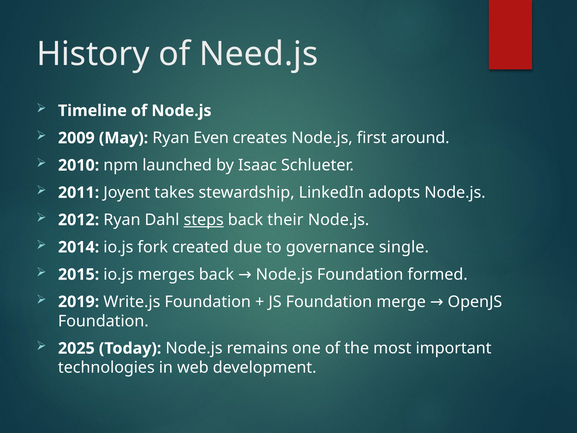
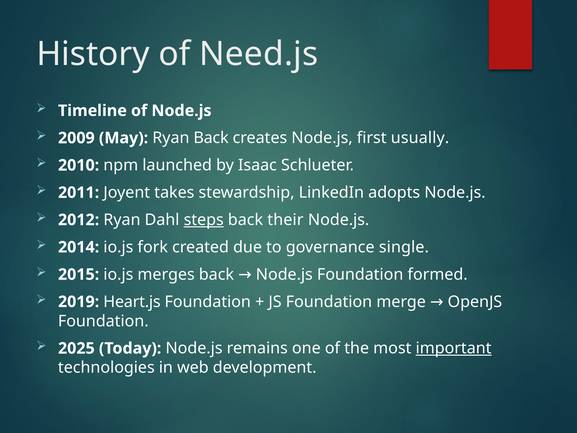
Ryan Even: Even -> Back (211, 138)
around: around -> usually (420, 138)
Write.js: Write.js -> Heart.js (132, 302)
important underline: none -> present (454, 348)
